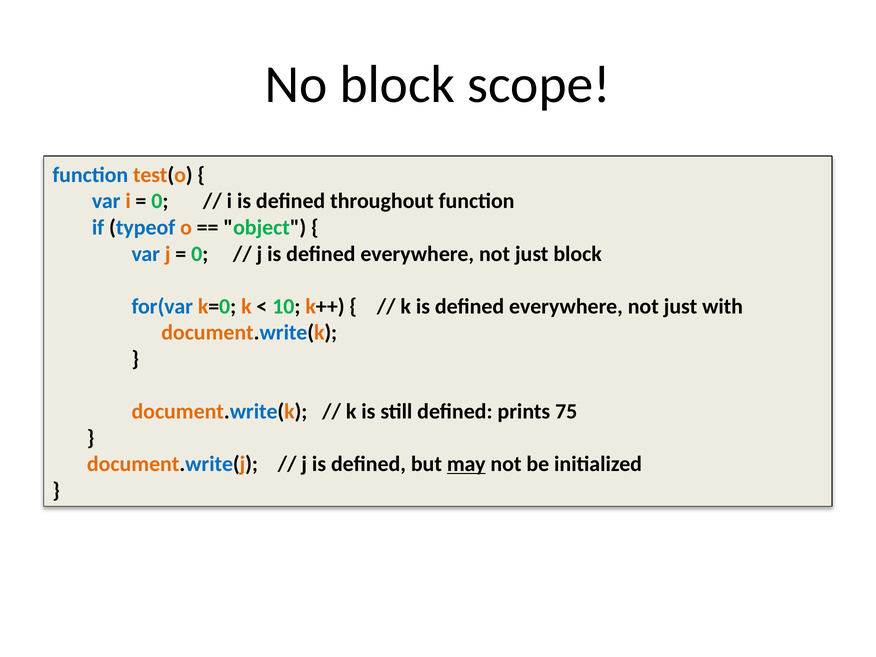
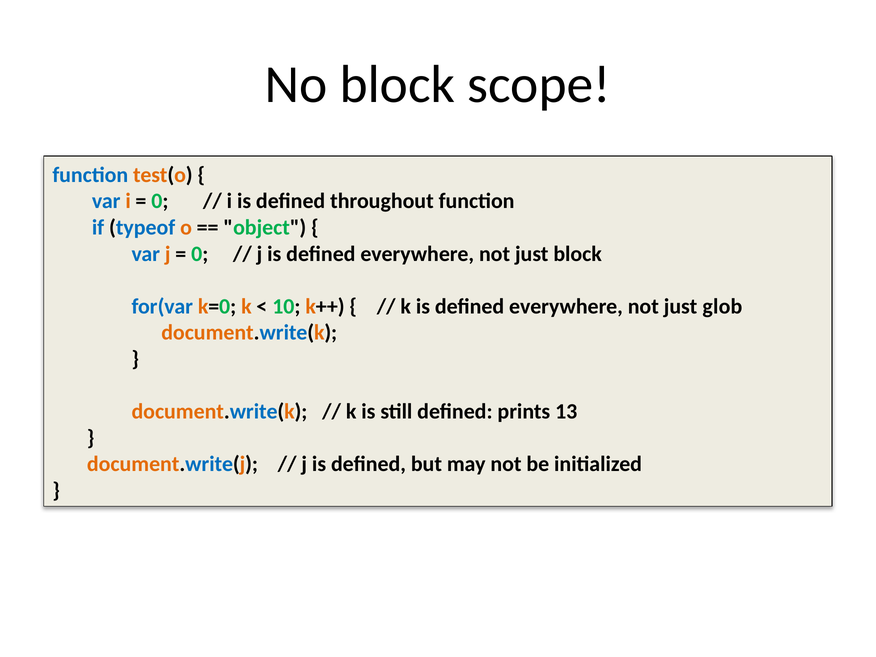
with: with -> glob (722, 306)
75: 75 -> 13 (566, 411)
may underline: present -> none (466, 464)
